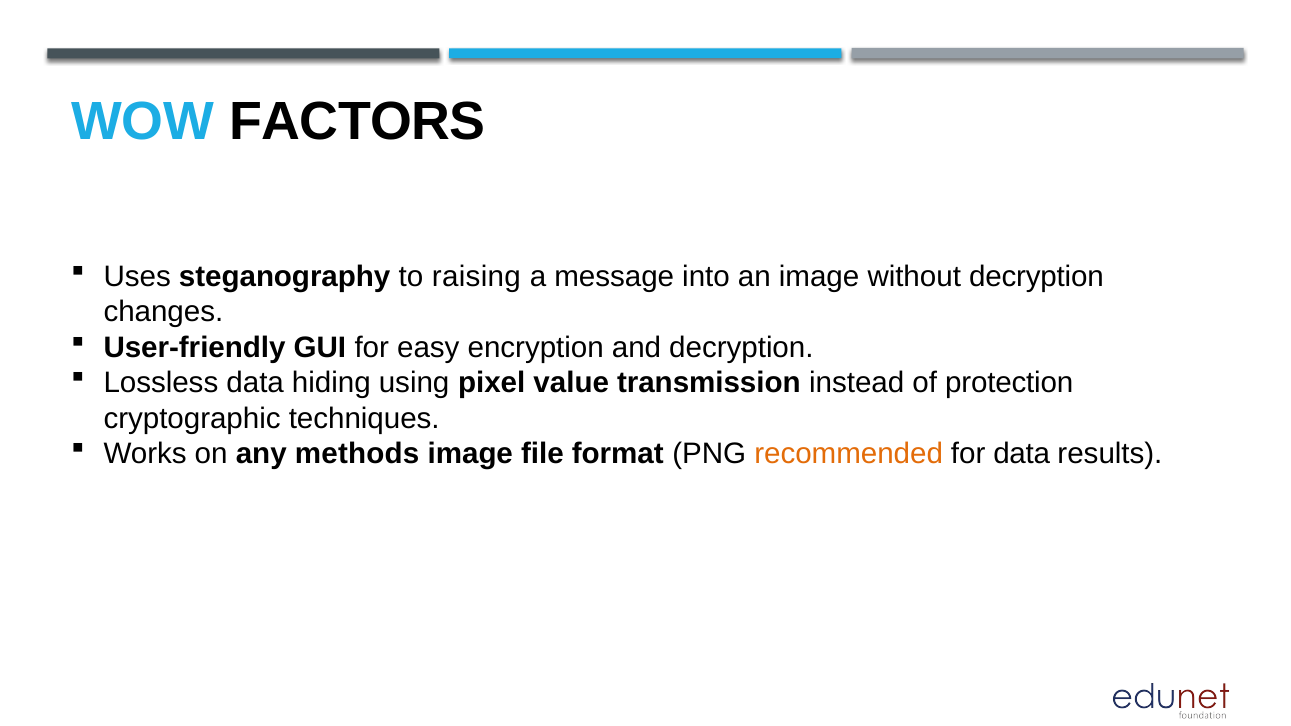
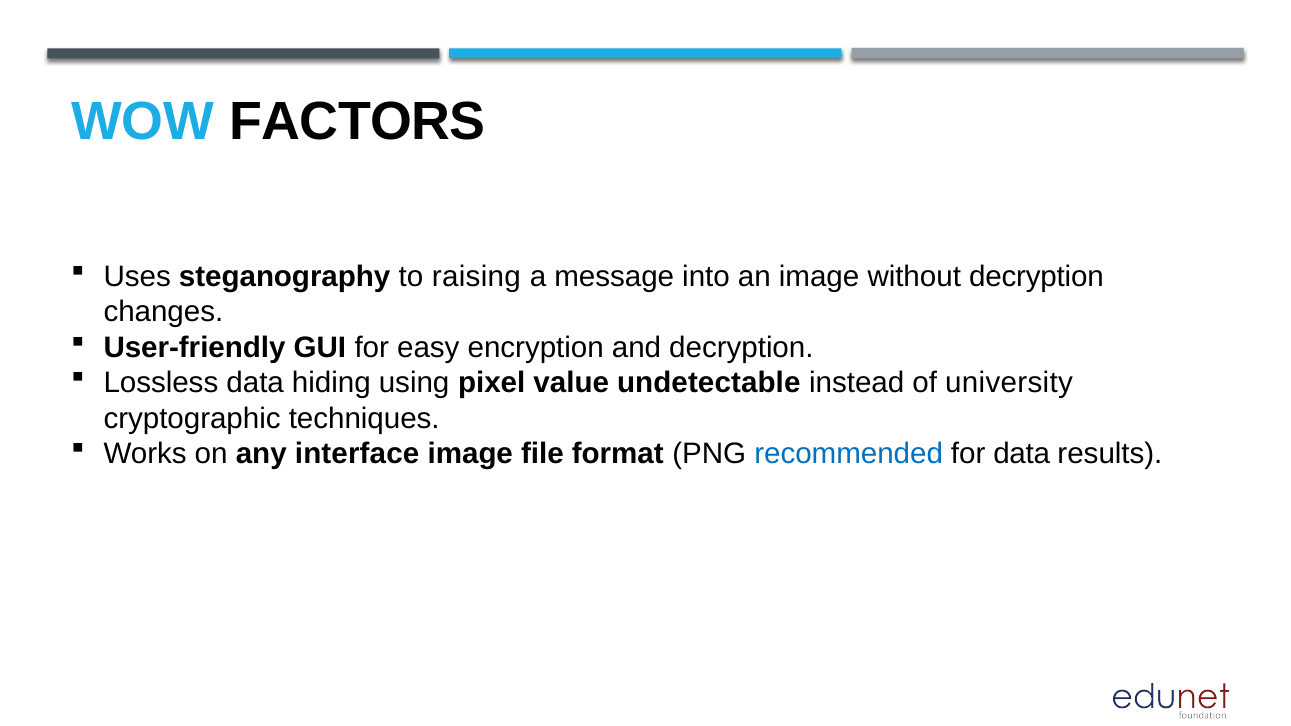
transmission: transmission -> undetectable (709, 383)
protection: protection -> university (1009, 383)
methods: methods -> interface (357, 454)
recommended colour: orange -> blue (849, 454)
